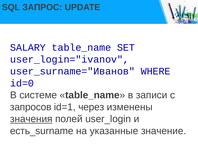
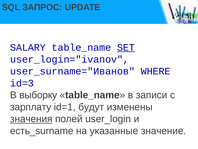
SET underline: none -> present (126, 47)
id=0: id=0 -> id=3 (22, 83)
системе: системе -> выборку (38, 95)
запросов: запросов -> зарплату (31, 107)
через: через -> будут (91, 107)
